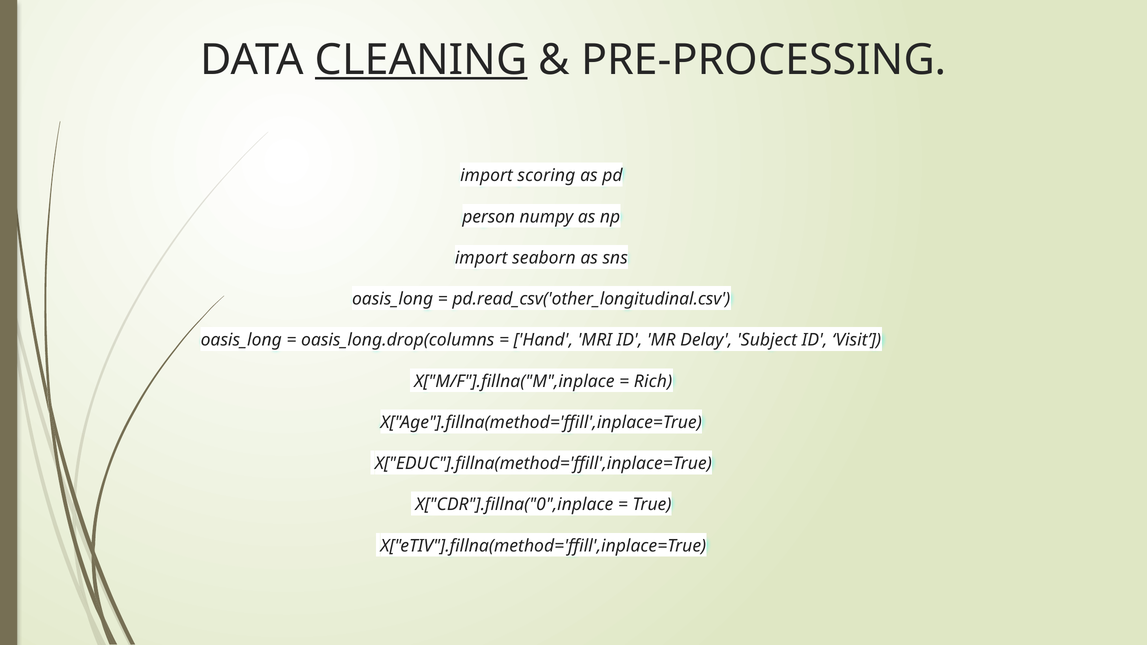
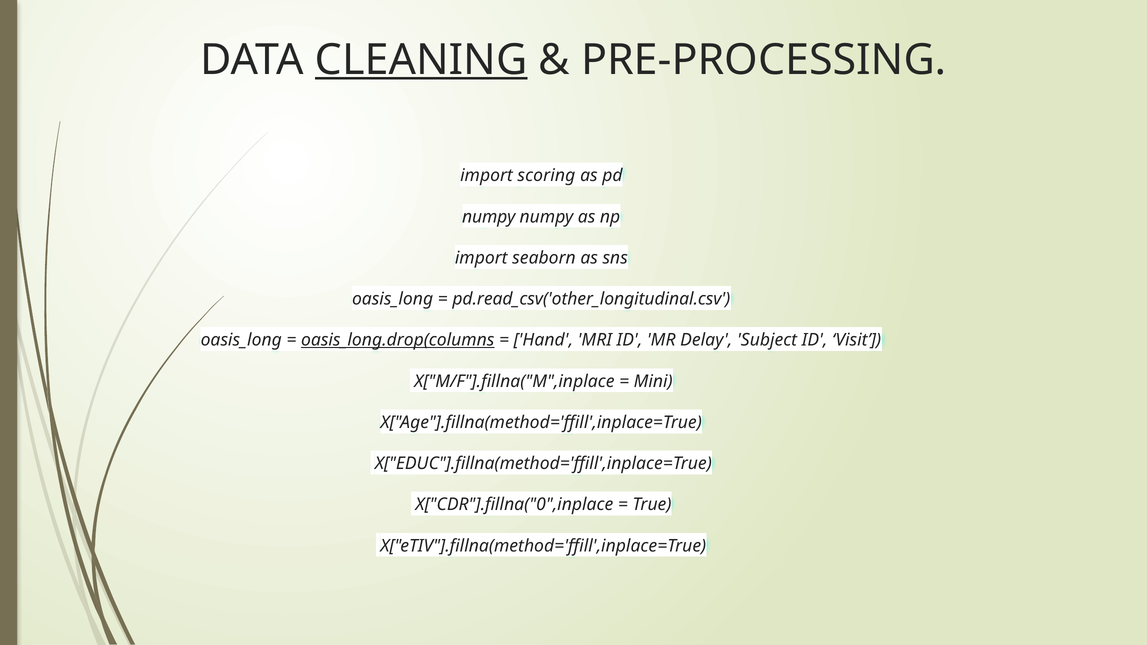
person: person -> numpy (489, 217)
oasis_long.drop(columns underline: none -> present (398, 340)
Rich: Rich -> Mini (653, 381)
